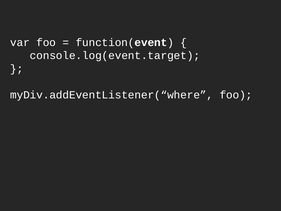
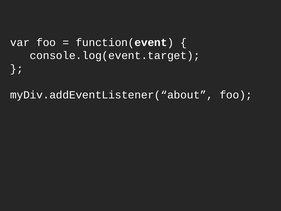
myDiv.addEventListener(“where: myDiv.addEventListener(“where -> myDiv.addEventListener(“about (112, 95)
